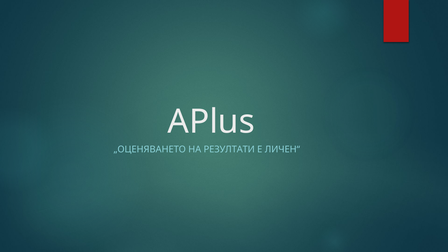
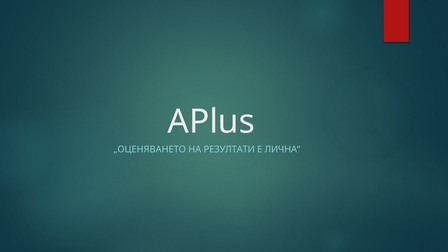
ЛИЧЕН“: ЛИЧЕН“ -> ЛИЧНА“ (282, 149)
